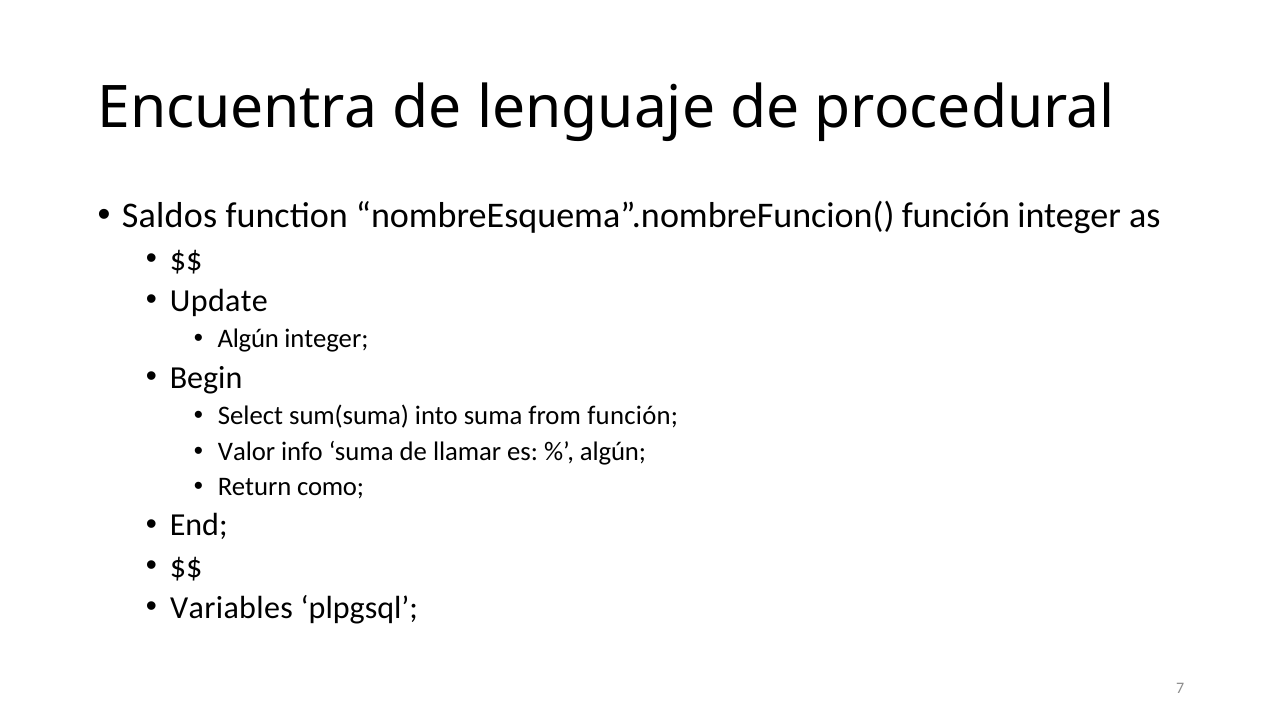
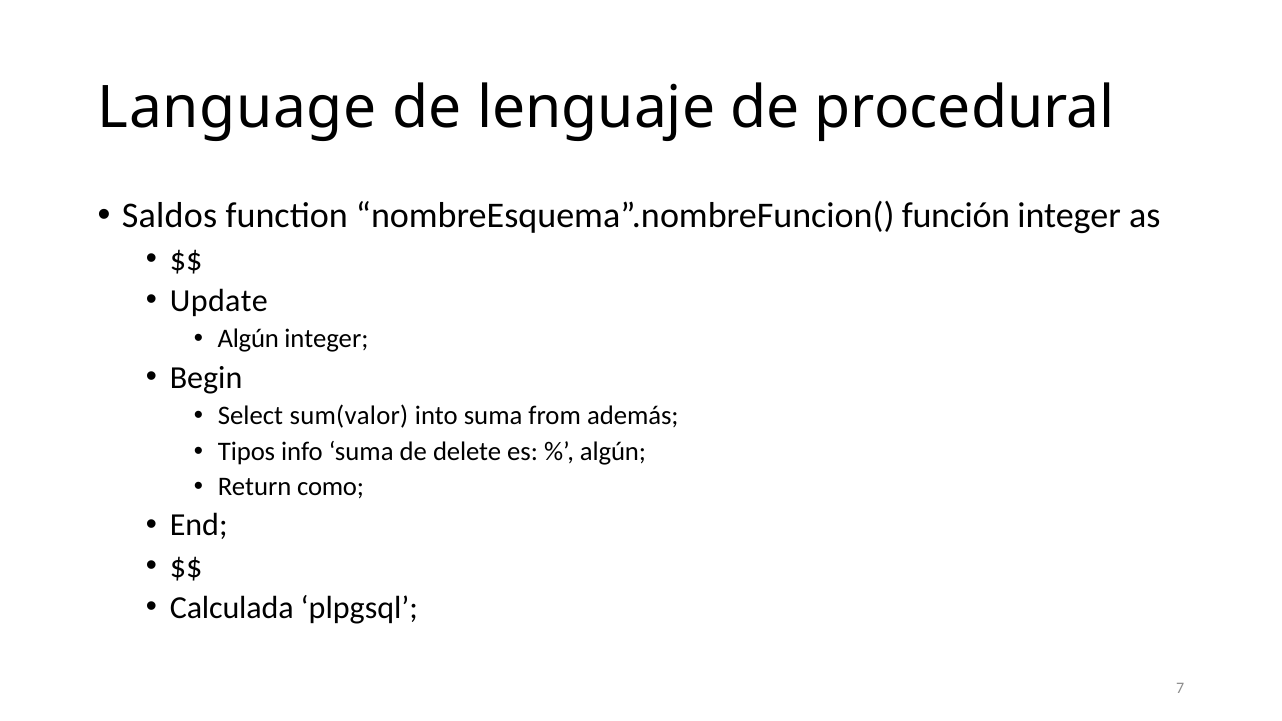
Encuentra: Encuentra -> Language (237, 108)
sum(suma: sum(suma -> sum(valor (349, 416)
from función: función -> además (633, 416)
Valor: Valor -> Tipos (247, 451)
llamar: llamar -> delete (467, 451)
Variables: Variables -> Calculada (232, 608)
